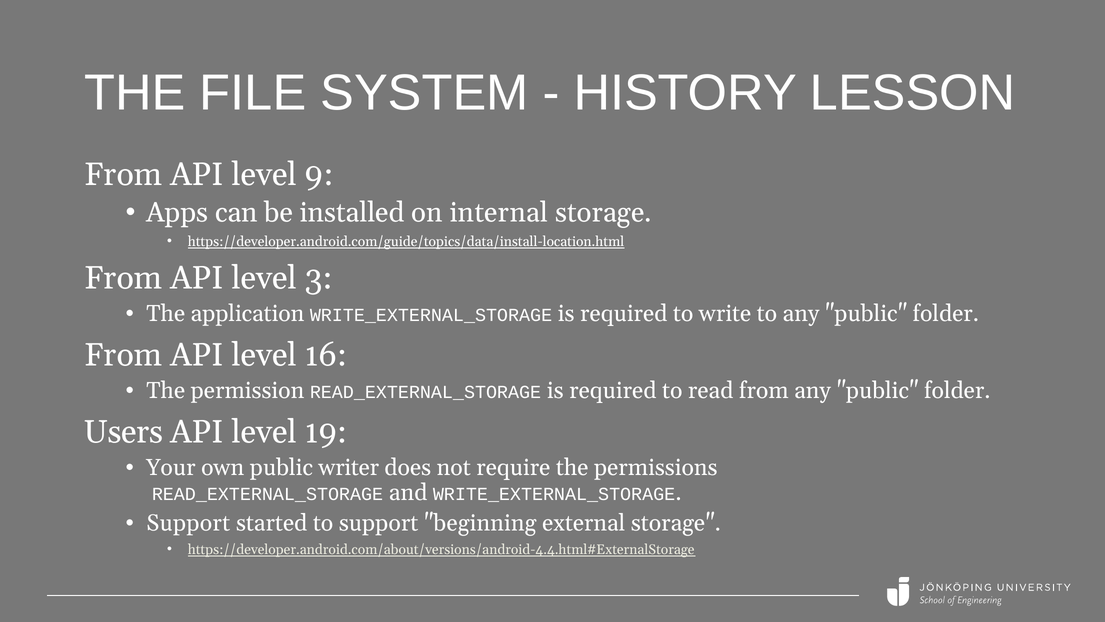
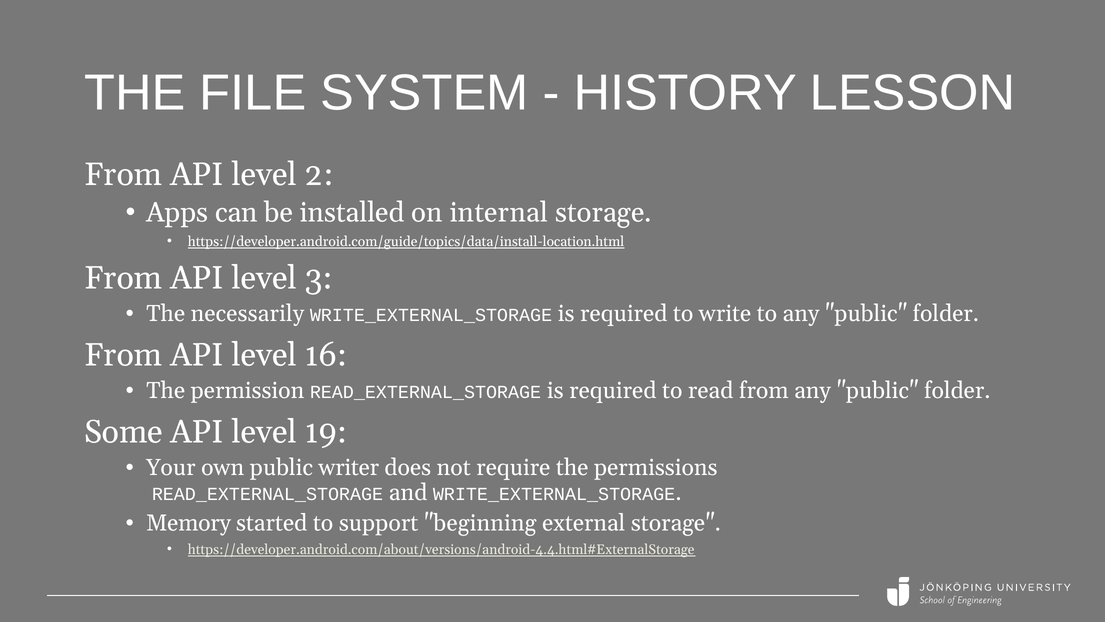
9: 9 -> 2 (319, 175)
application: application -> necessarily (247, 314)
Users: Users -> Some (123, 432)
Support: Support -> Memory (188, 523)
